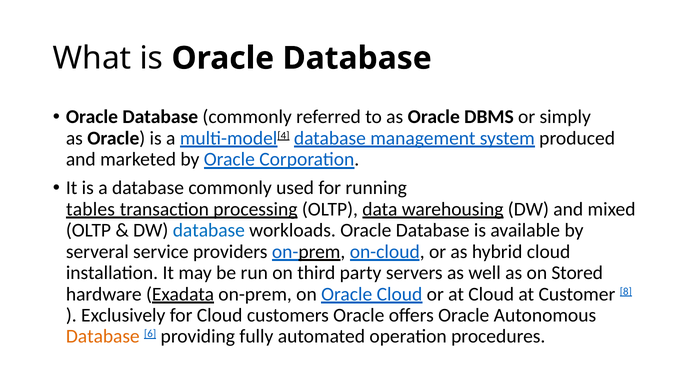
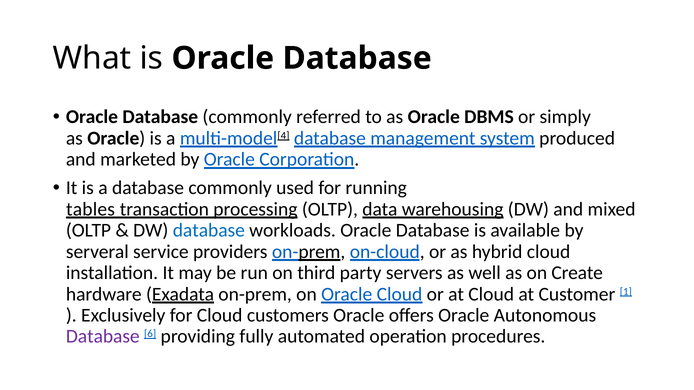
Stored: Stored -> Create (577, 273)
8: 8 -> 1 (626, 292)
Database colour: orange -> purple (103, 337)
